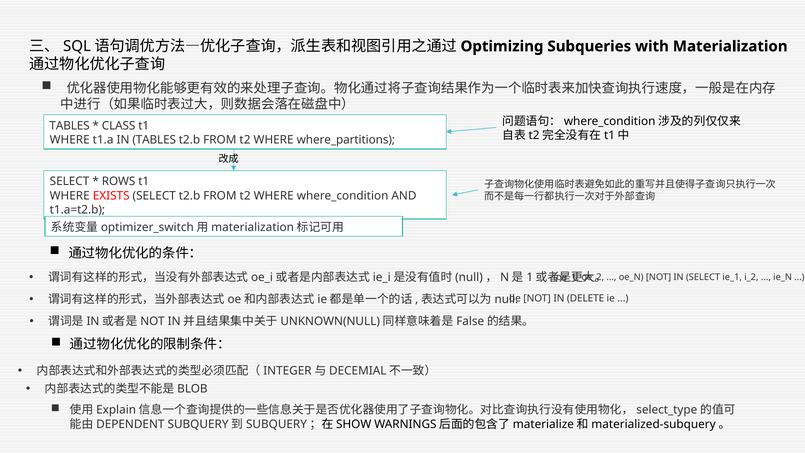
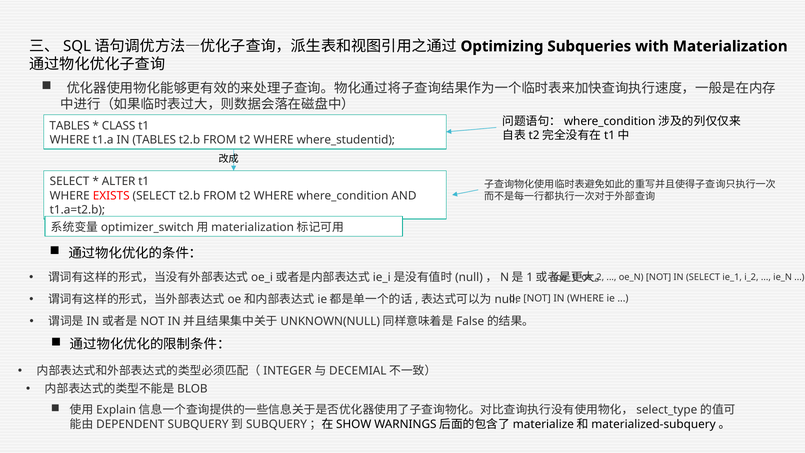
where_partitions: where_partitions -> where_studentid (346, 140)
ROWS: ROWS -> ALTER (119, 181)
IN DELETE: DELETE -> WHERE (586, 298)
